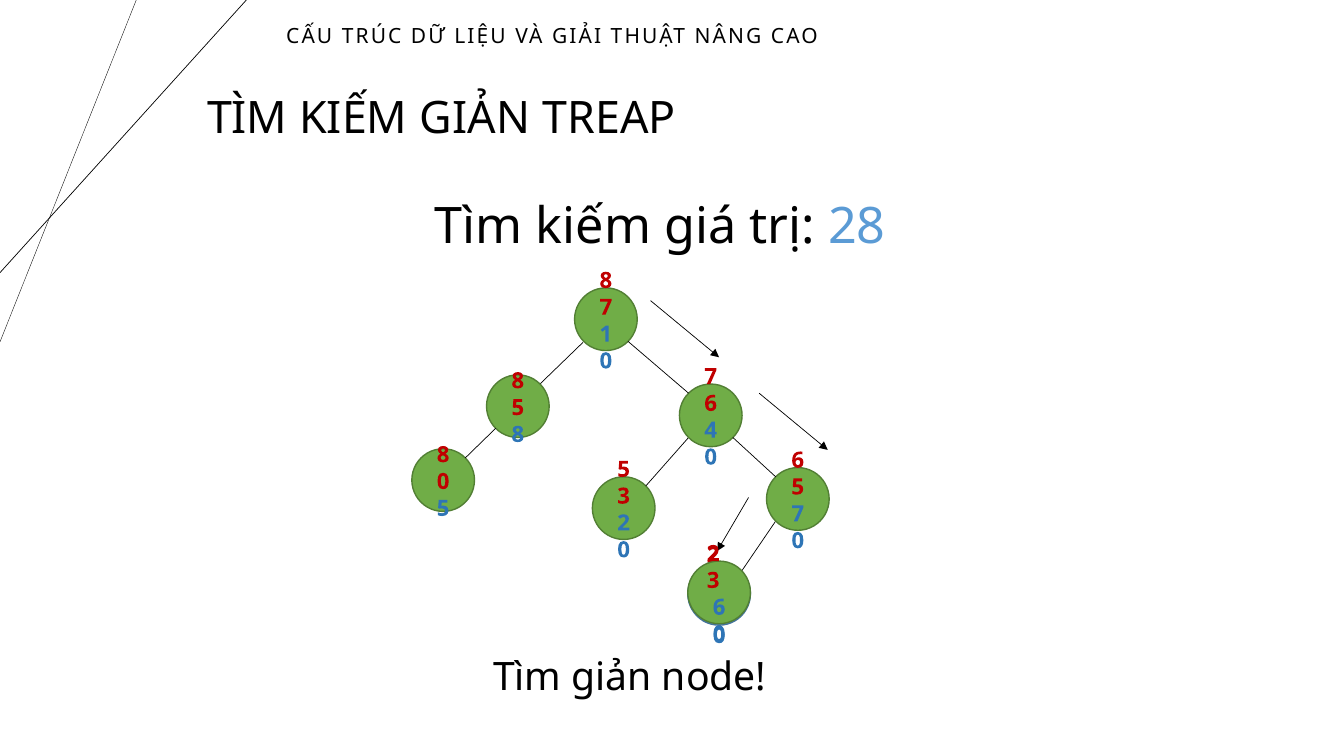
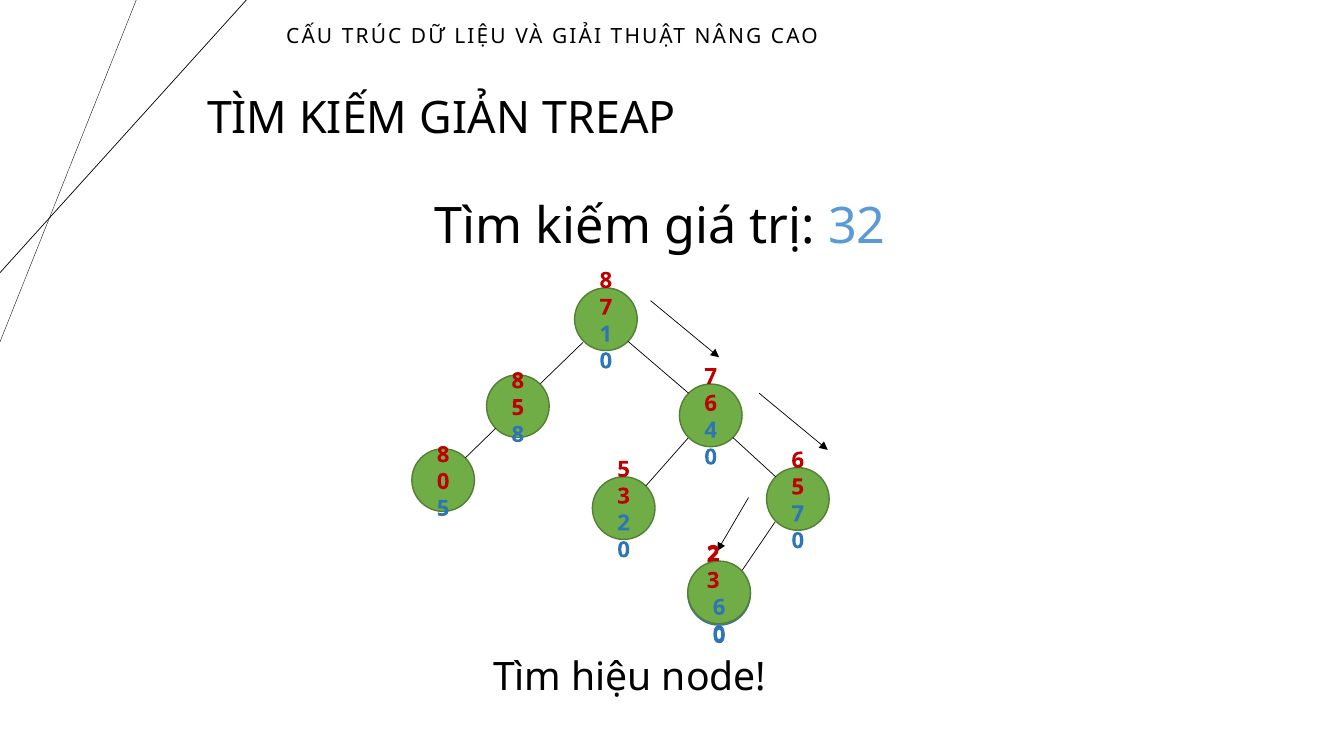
28: 28 -> 32 (857, 226)
Tìm giản: giản -> hiệu (612, 678)
